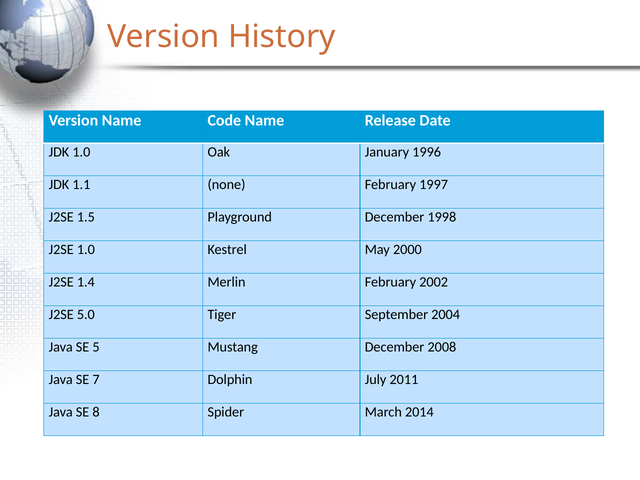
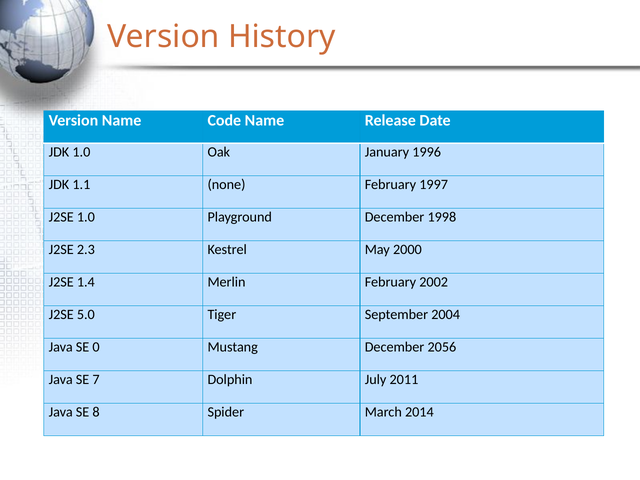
J2SE 1.5: 1.5 -> 1.0 (86, 217)
J2SE 1.0: 1.0 -> 2.3 (86, 250)
5: 5 -> 0 (96, 347)
2008: 2008 -> 2056 (442, 347)
